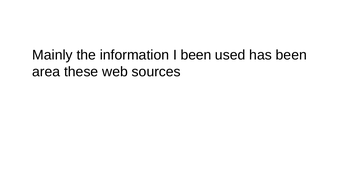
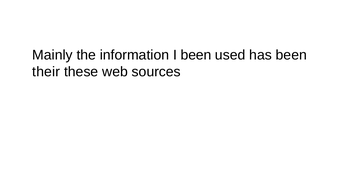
area: area -> their (46, 72)
